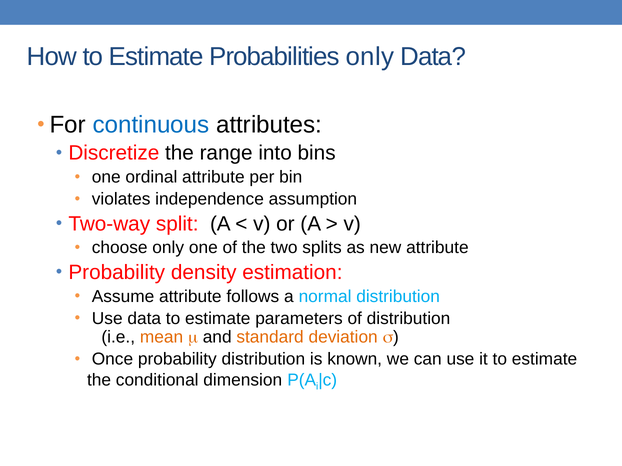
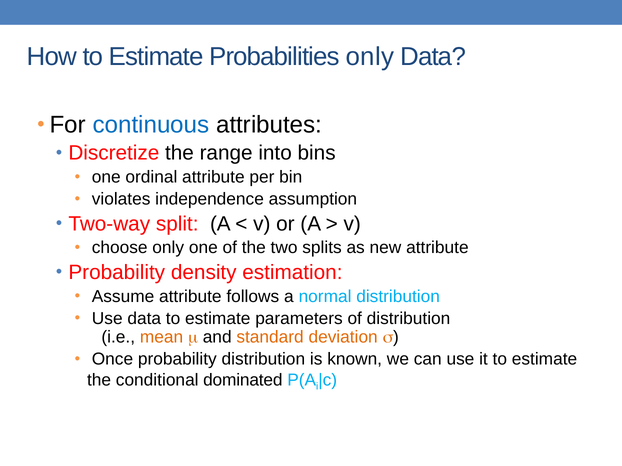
dimension: dimension -> dominated (243, 380)
